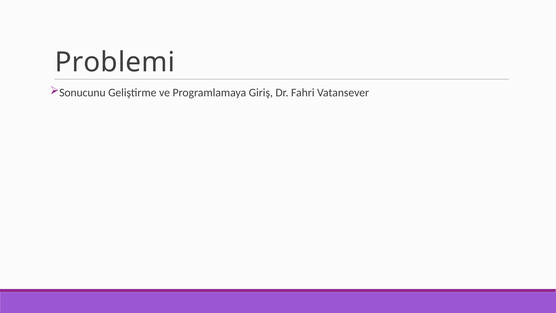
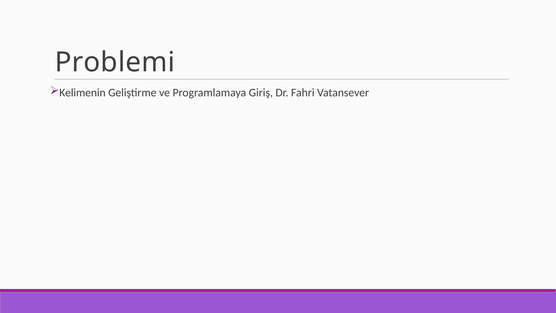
Sonucunu: Sonucunu -> Kelimenin (82, 92)
